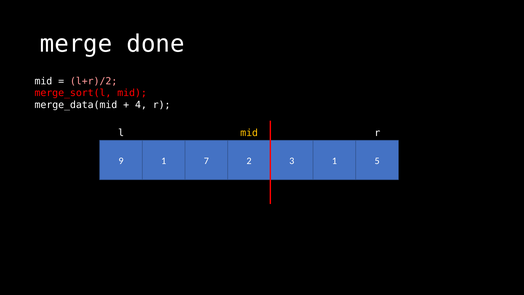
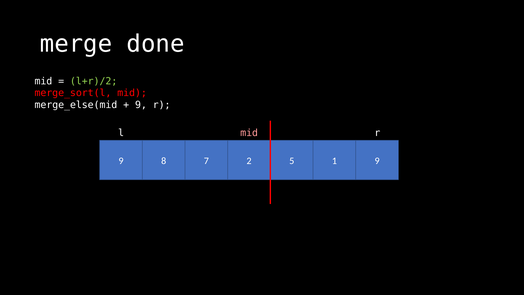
l+r)/2 colour: pink -> light green (94, 81)
merge_data(mid: merge_data(mid -> merge_else(mid (76, 105)
4: 4 -> 9 (141, 105)
mid colour: yellow -> pink (249, 133)
9 1: 1 -> 8 (164, 161)
3: 3 -> 5 (292, 161)
1 5: 5 -> 9 (377, 161)
